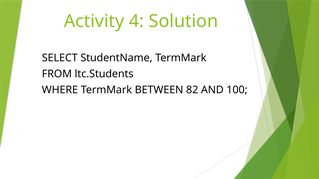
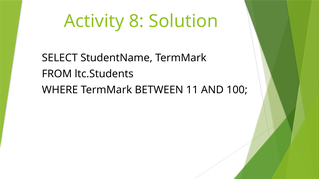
4: 4 -> 8 (137, 21)
82: 82 -> 11 (192, 90)
